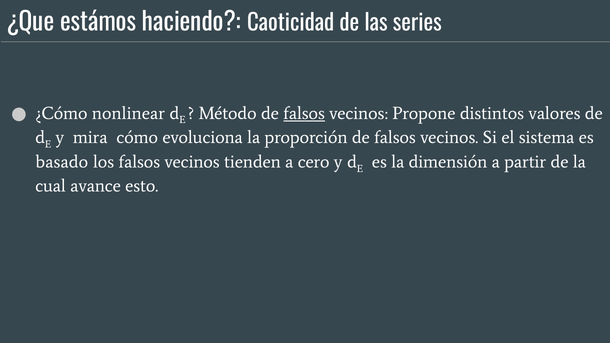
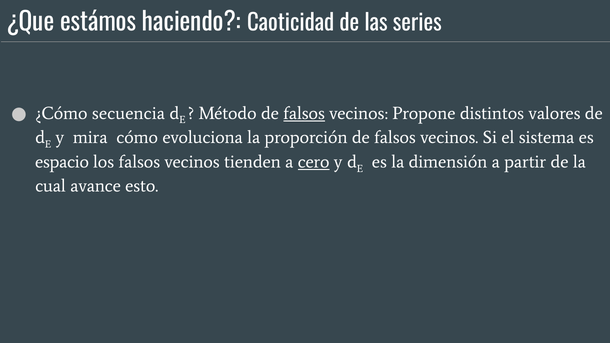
nonlinear: nonlinear -> secuencia (128, 113)
basado: basado -> espacio (62, 162)
cero underline: none -> present (314, 162)
